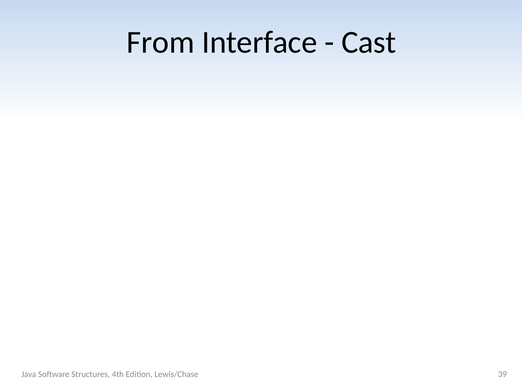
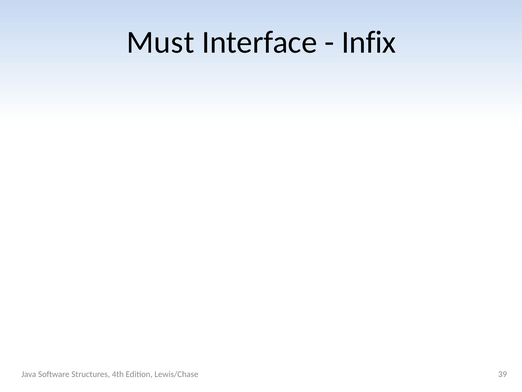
From: From -> Must (160, 42)
Cast: Cast -> Infix (369, 42)
